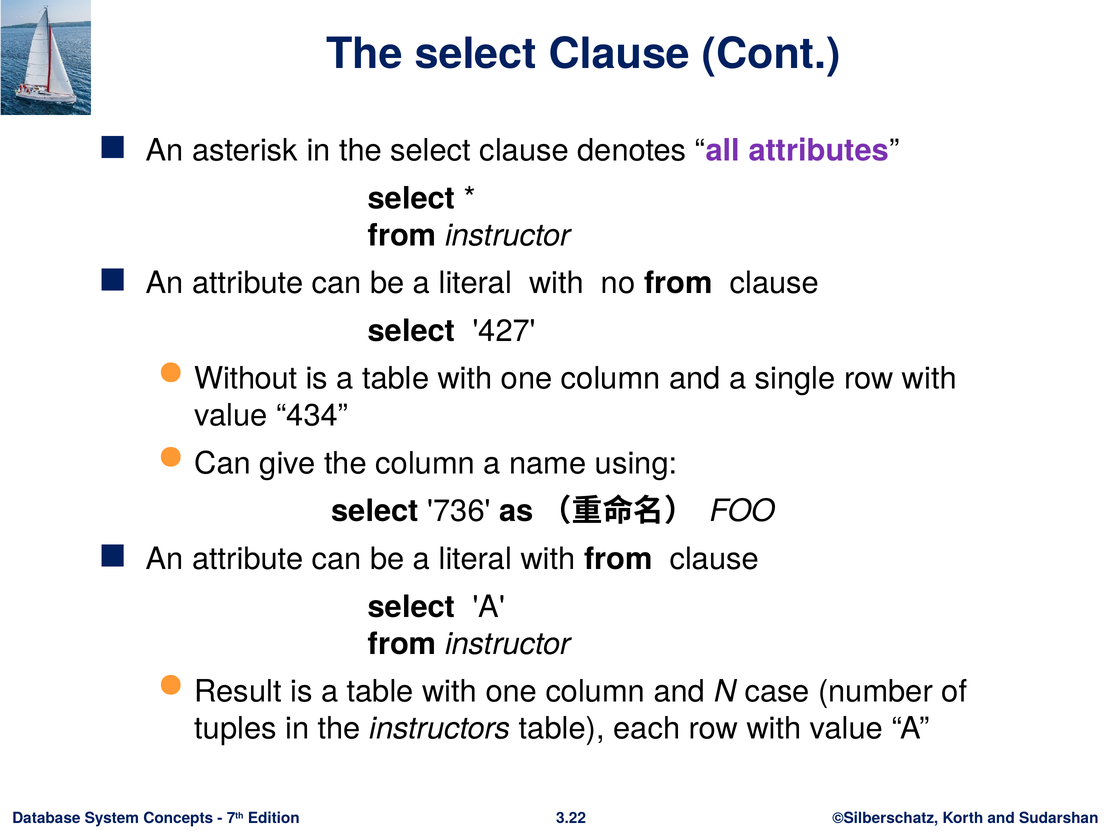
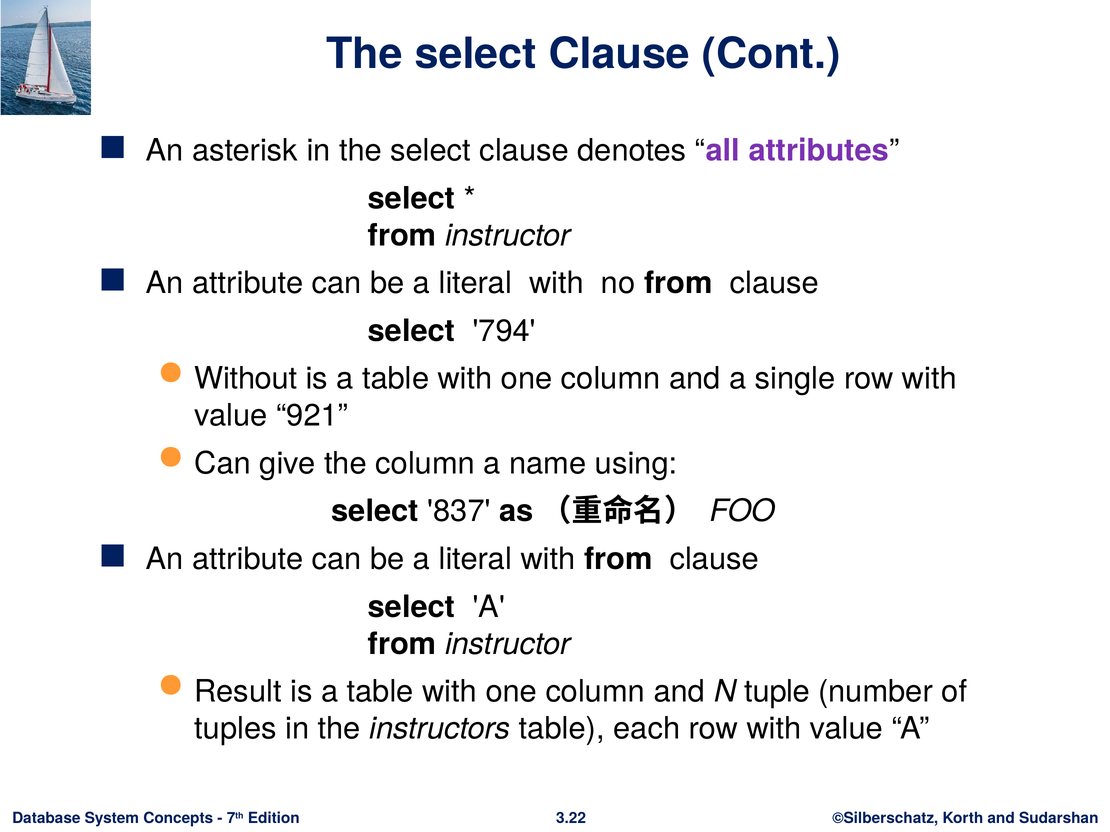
427: 427 -> 794 (504, 331)
434: 434 -> 921 (312, 416)
736: 736 -> 837 (459, 512)
case: case -> tuple (777, 692)
